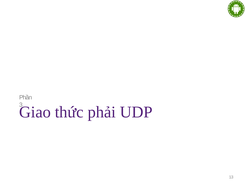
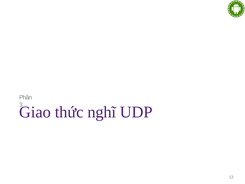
phải: phải -> nghĩ (102, 112)
